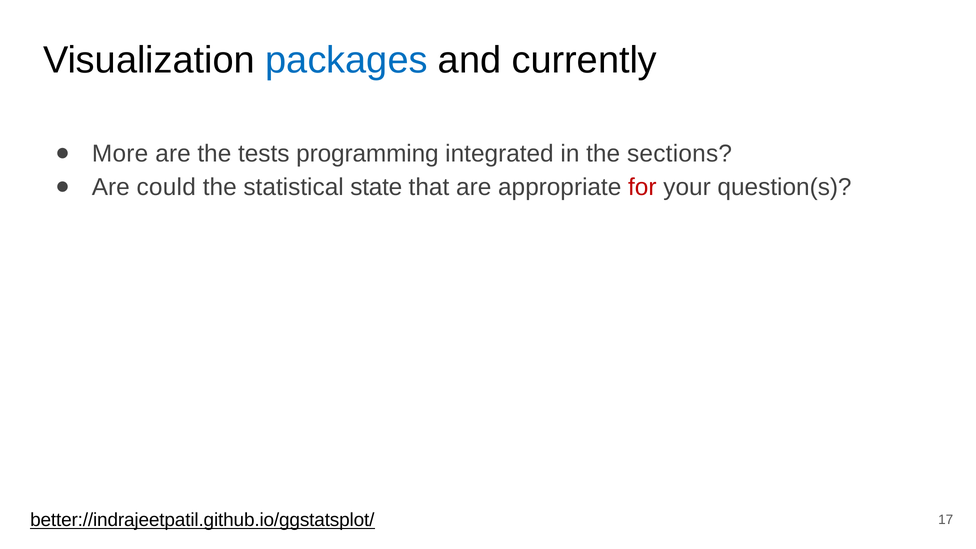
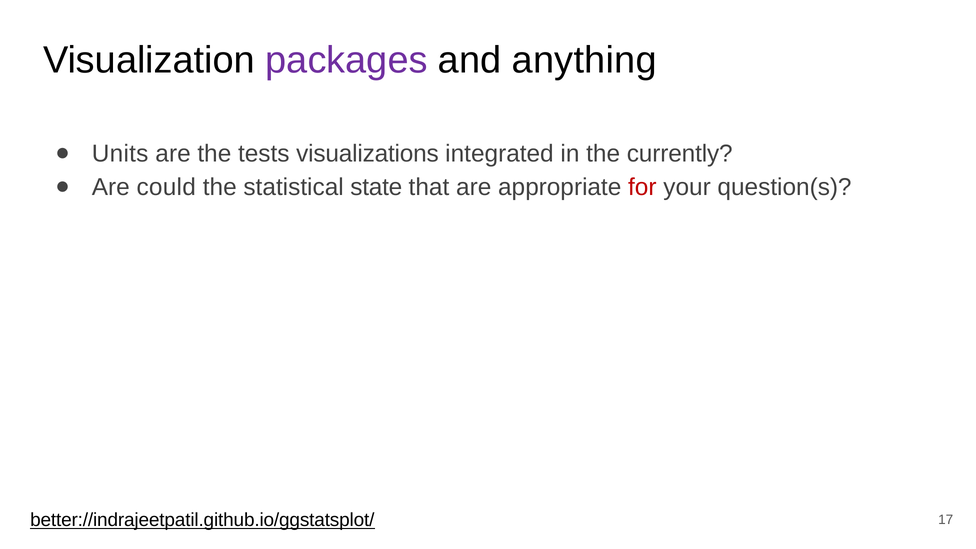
packages colour: blue -> purple (346, 60)
currently: currently -> anything (584, 60)
More: More -> Units (120, 153)
programming: programming -> visualizations (367, 153)
sections: sections -> currently (680, 153)
